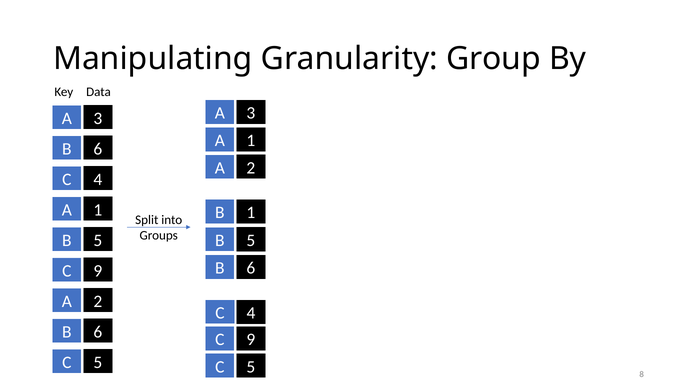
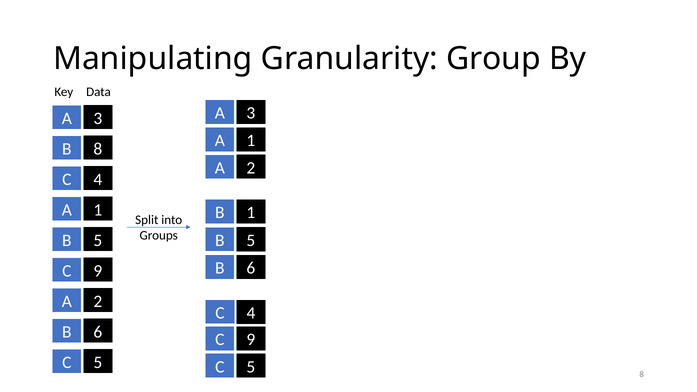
6: 6 -> 8 (98, 149)
